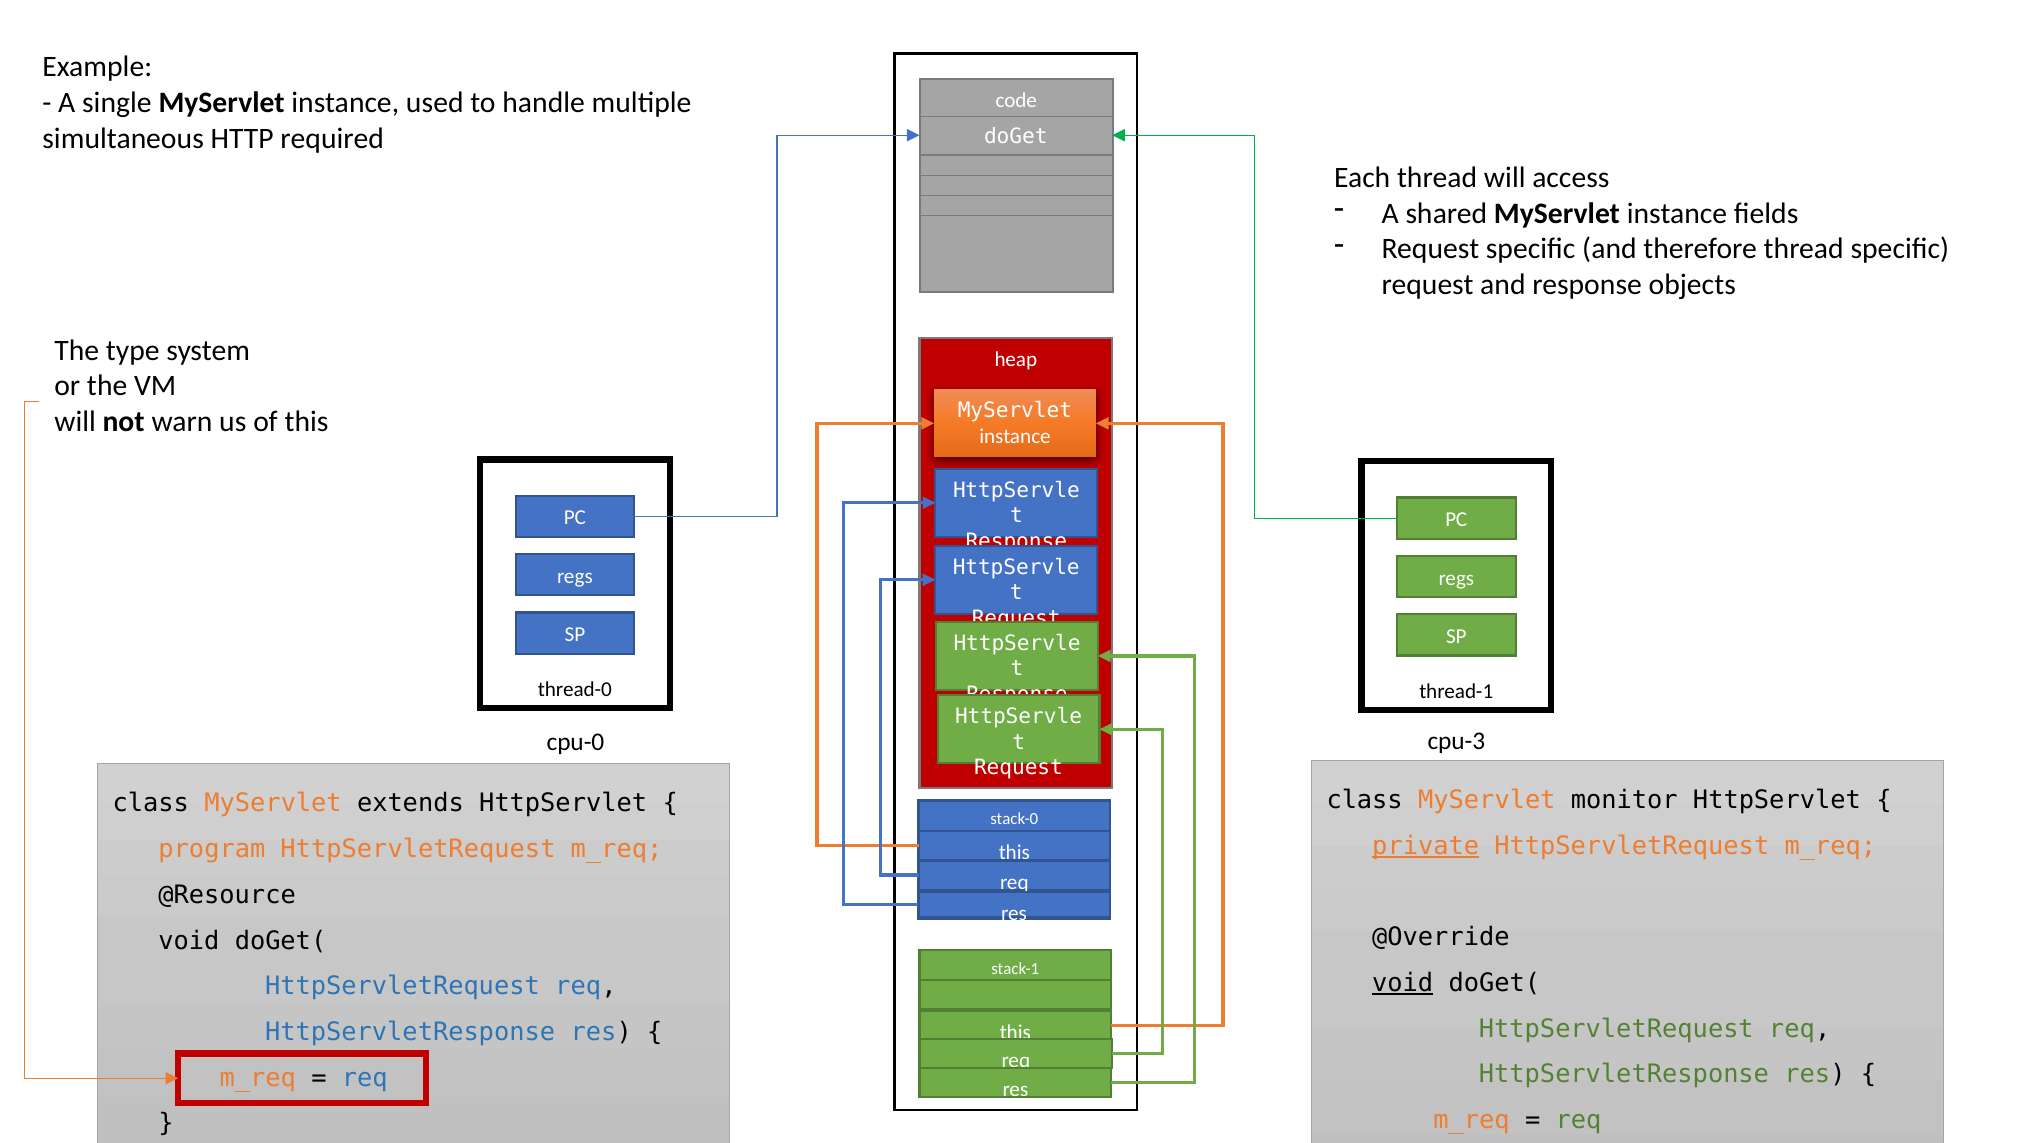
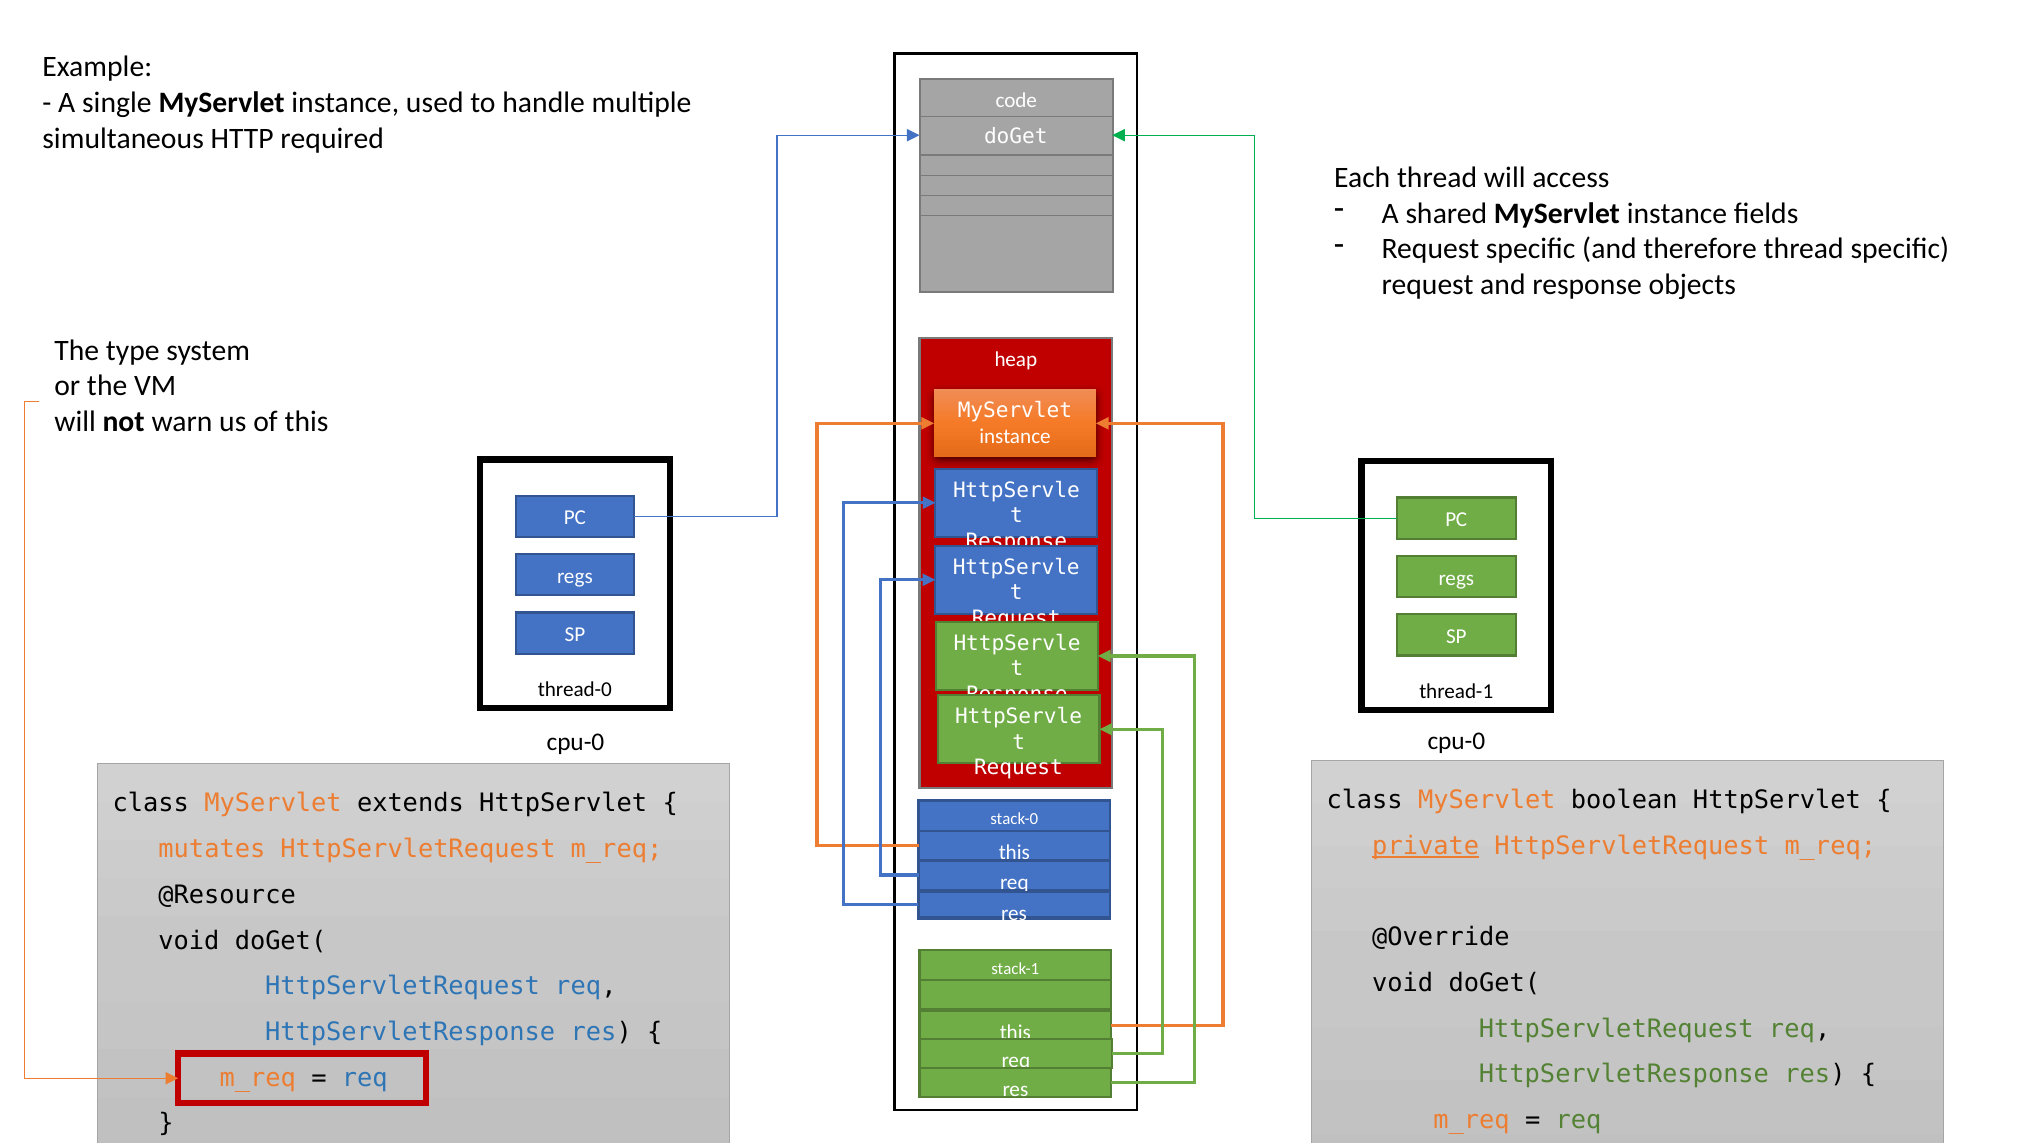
cpu-0 cpu-3: cpu-3 -> cpu-0 (1456, 741)
monitor: monitor -> boolean (1624, 800)
program: program -> mutates (212, 849)
void underline: present -> none (1403, 983)
